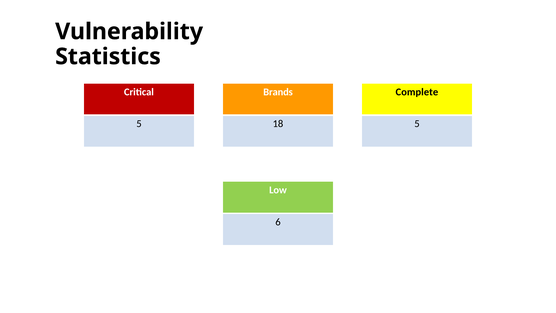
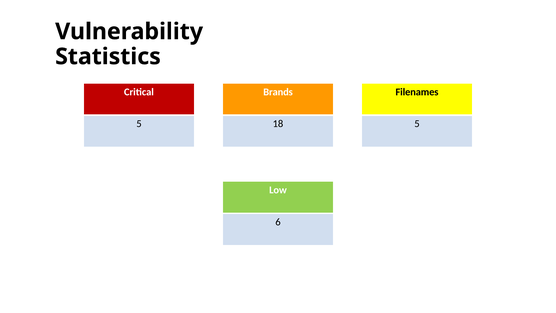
Complete: Complete -> Filenames (417, 92)
